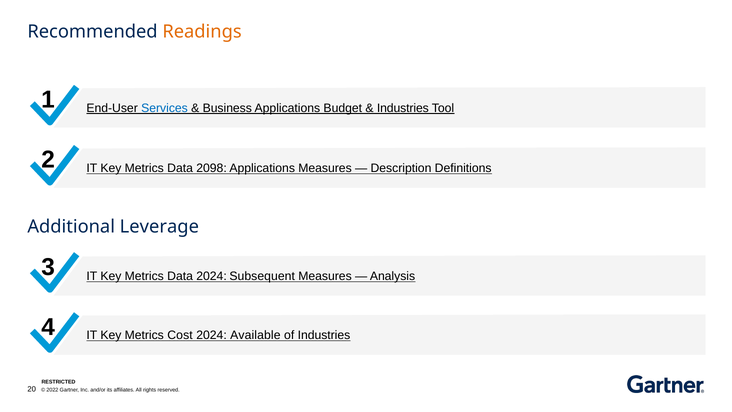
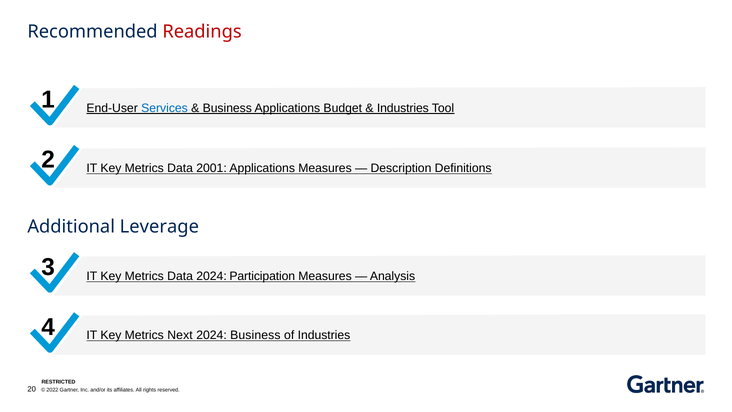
Readings colour: orange -> red (202, 32)
2098: 2098 -> 2001 (212, 168)
Subsequent: Subsequent -> Participation (262, 276)
Cost: Cost -> Next (180, 335)
2024 Available: Available -> Business (255, 335)
